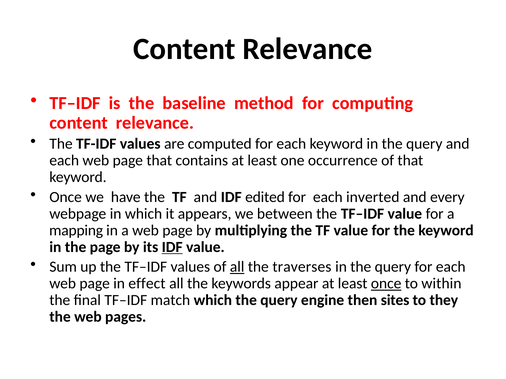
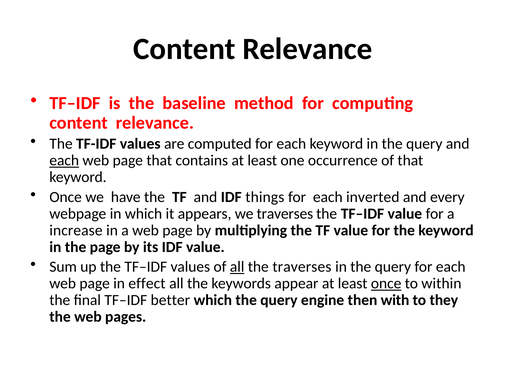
each underline: none -> present (64, 161)
edited: edited -> things (265, 197)
we between: between -> traverses (285, 214)
mapping: mapping -> increase (76, 231)
IDF underline: present -> none (172, 247)
match: match -> better (170, 301)
sites: sites -> with (395, 301)
